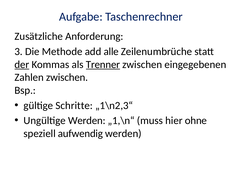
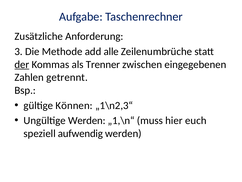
Trenner underline: present -> none (103, 64)
Zahlen zwischen: zwischen -> getrennt (67, 77)
Schritte: Schritte -> Können (74, 105)
ohne: ohne -> euch (196, 120)
